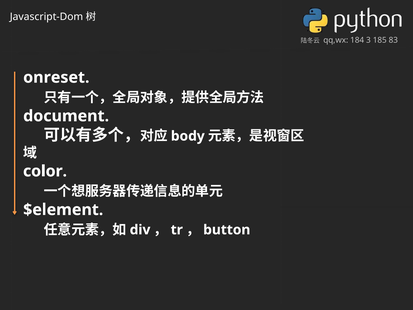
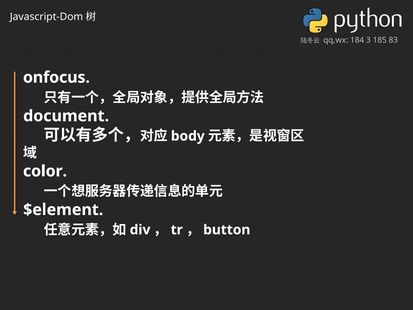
onreset: onreset -> onfocus (56, 77)
